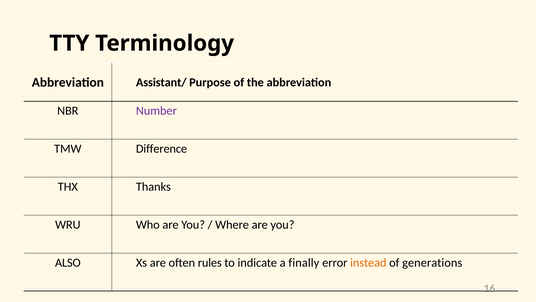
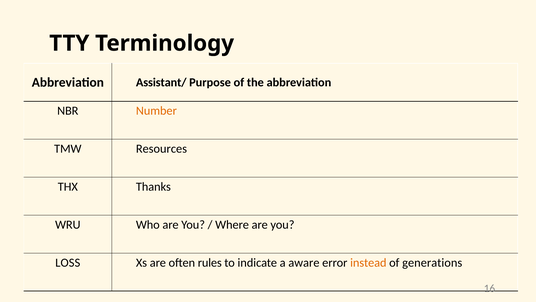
Number colour: purple -> orange (156, 111)
Difference: Difference -> Resources (161, 149)
ALSO: ALSO -> LOSS (68, 262)
finally: finally -> aware (304, 262)
